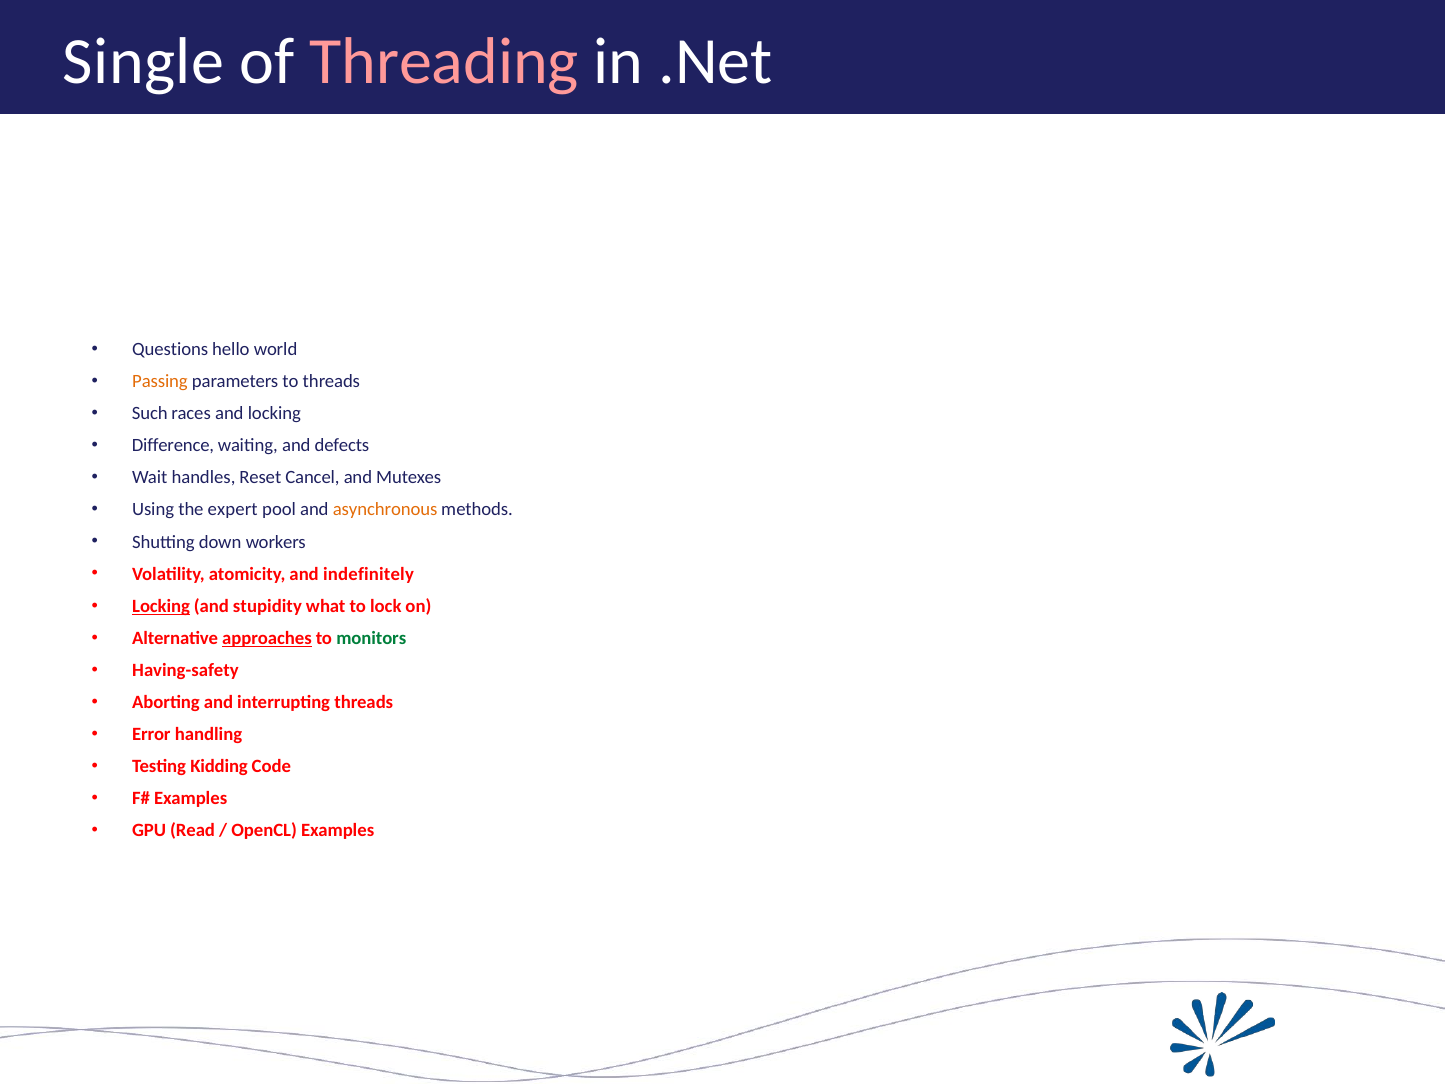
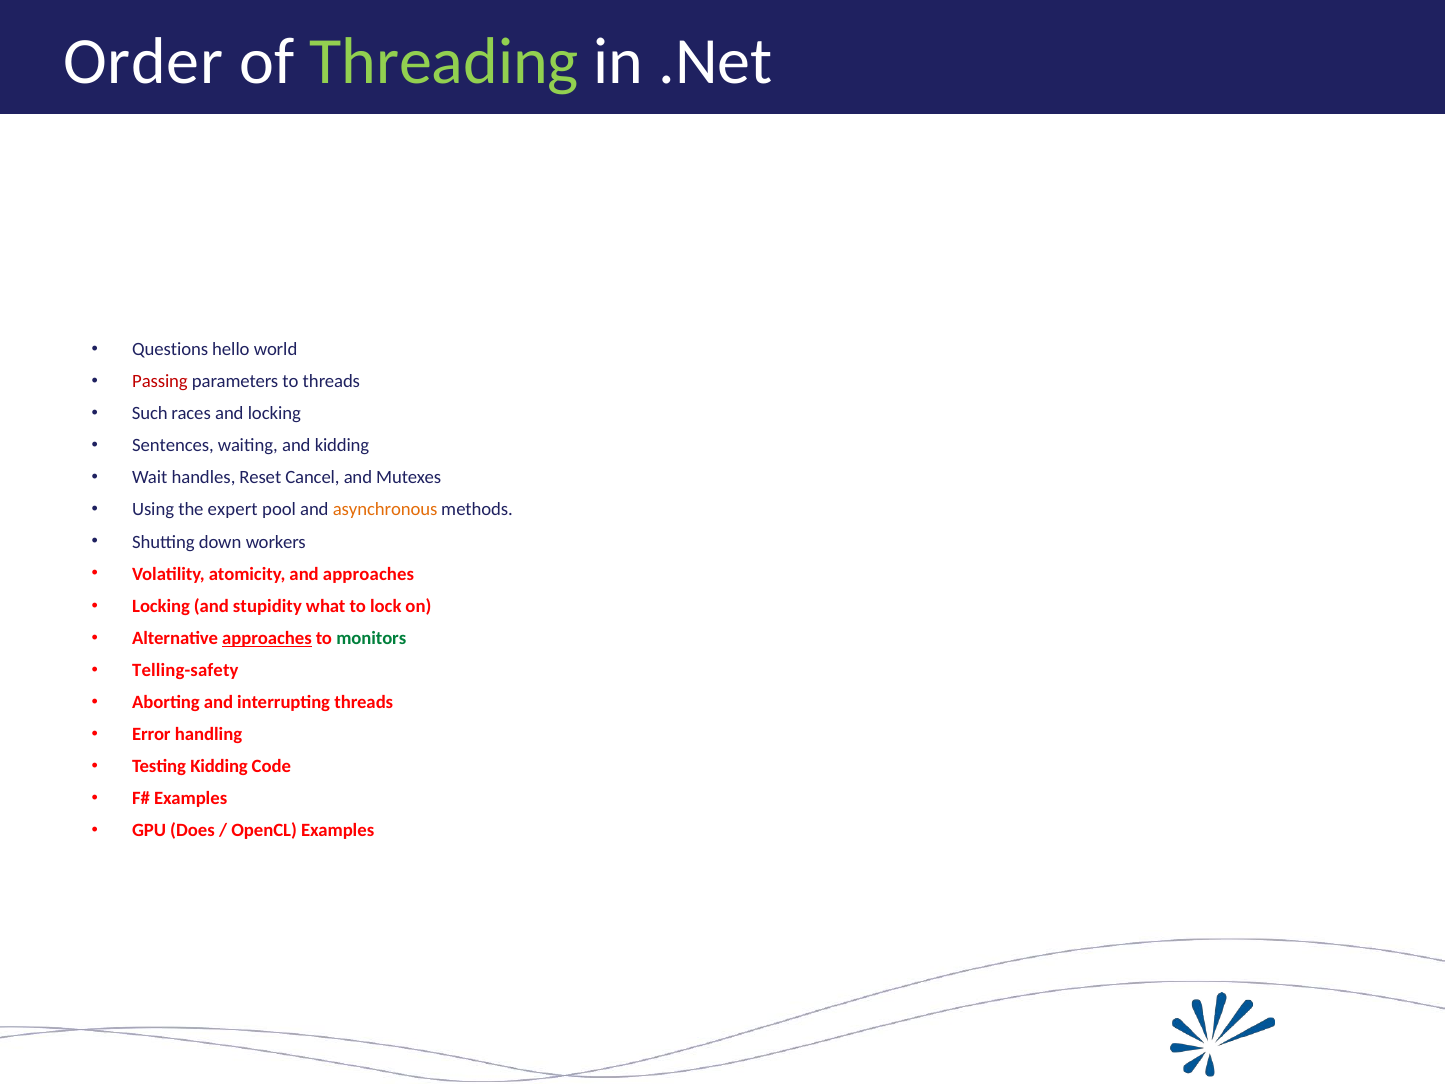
Single: Single -> Order (143, 62)
Threading colour: pink -> light green (444, 62)
Passing colour: orange -> red (160, 381)
Difference: Difference -> Sentences (173, 446)
and defects: defects -> kidding (342, 446)
and indefinitely: indefinitely -> approaches (369, 574)
Locking underline: present -> none (161, 606)
Having-safety: Having-safety -> Telling-safety (185, 670)
Read: Read -> Does (193, 831)
